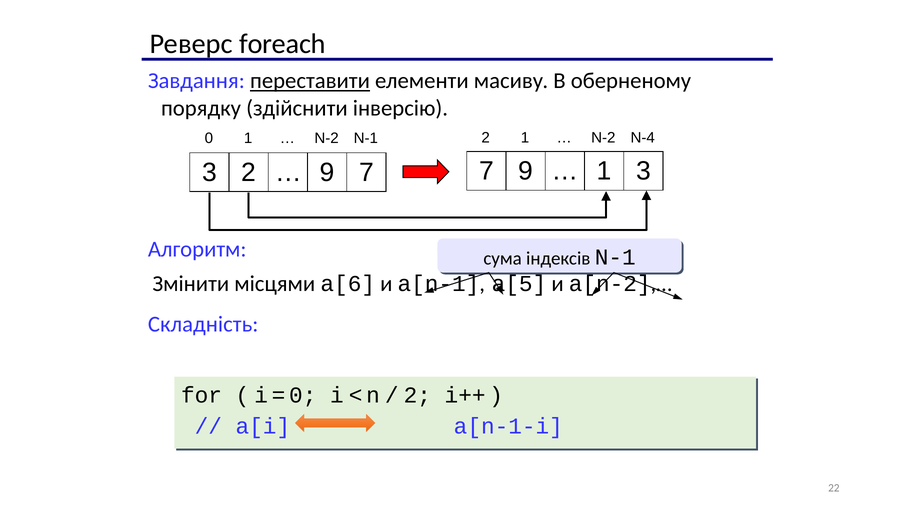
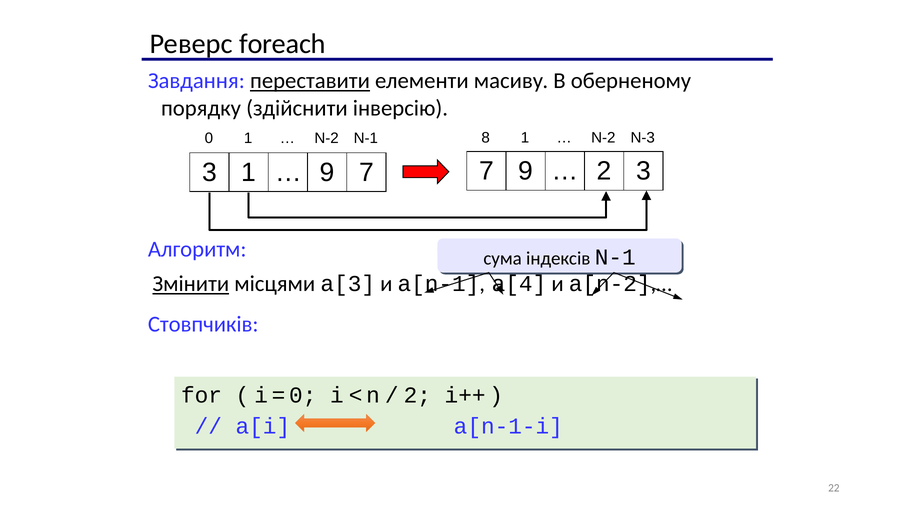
N-1 2: 2 -> 8 (486, 138)
N-4: N-4 -> N-3 (643, 138)
3 2: 2 -> 1 (249, 173)
1: 1 -> 2 (604, 171)
Змінити underline: none -> present (191, 284)
a[6: a[6 -> a[3 (348, 284)
a[5: a[5 -> a[4 (519, 284)
Складність: Складність -> Стовпчиків (203, 324)
